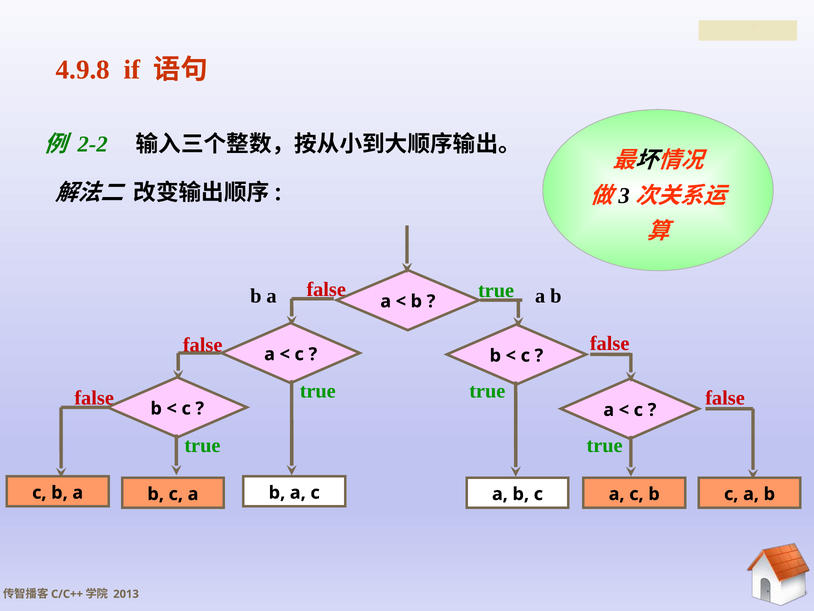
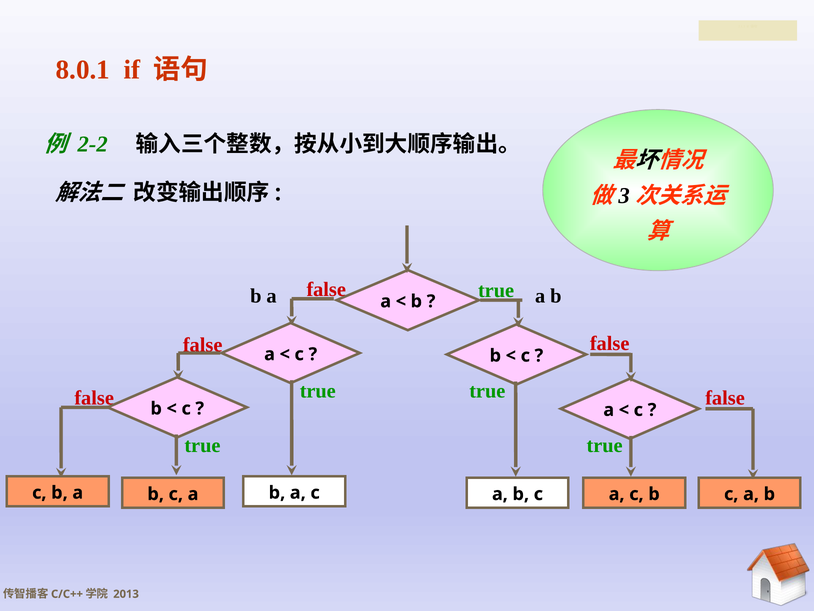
4.9.8: 4.9.8 -> 8.0.1 (83, 70)
